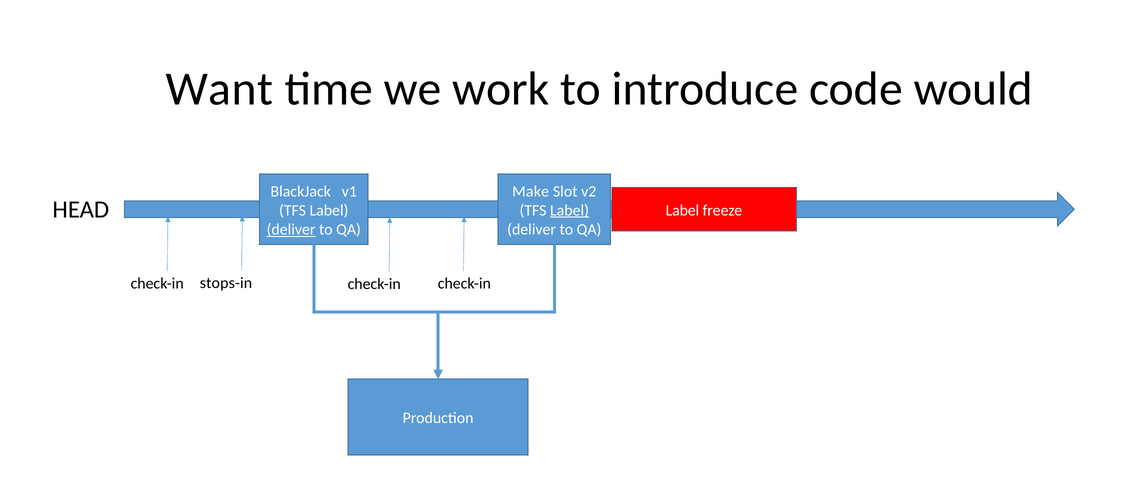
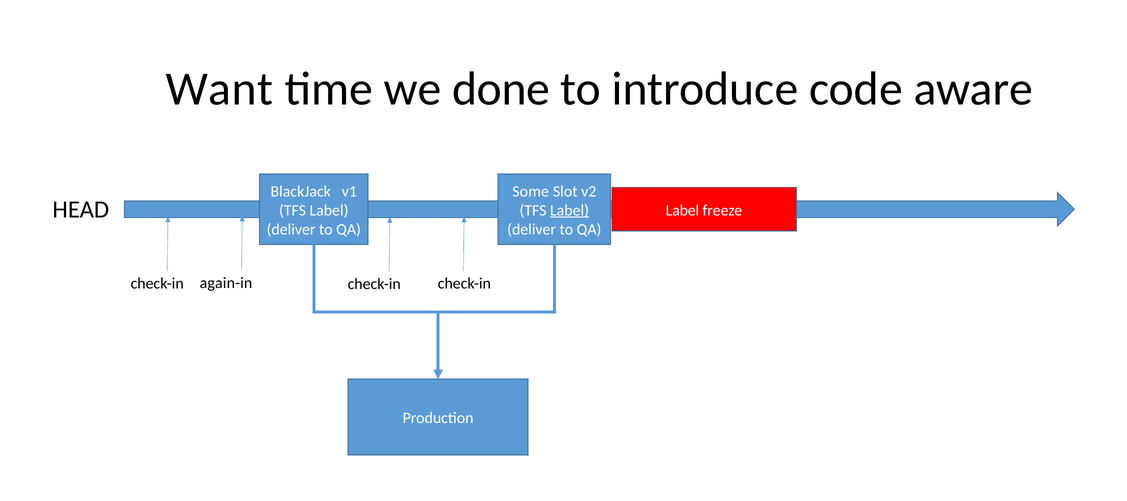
work: work -> done (501, 89)
would: would -> aware (973, 89)
Make: Make -> Some (531, 191)
deliver underline: present -> none (291, 229)
stops-in: stops-in -> again-in (226, 283)
